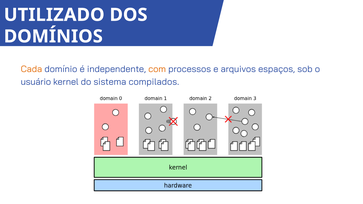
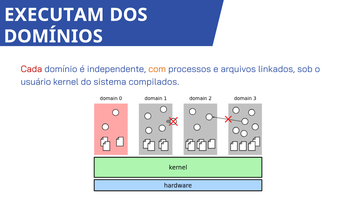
UTILIZADO: UTILIZADO -> EXECUTAM (54, 15)
Cada colour: orange -> red (31, 69)
espaços: espaços -> linkados (277, 69)
